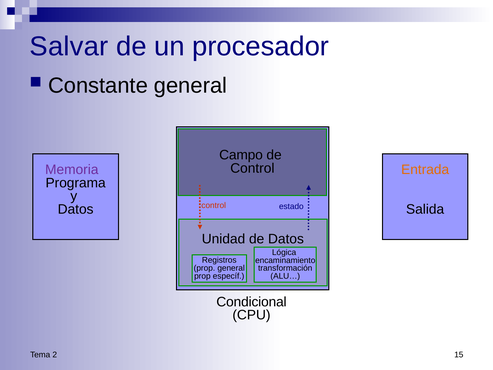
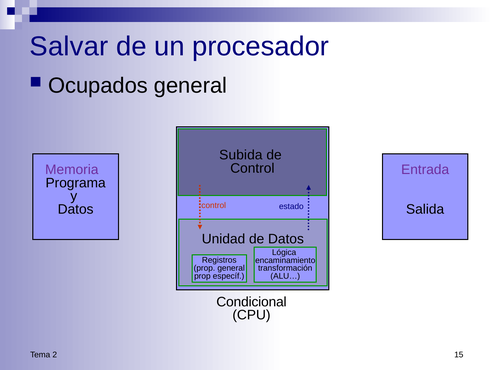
Constante: Constante -> Ocupados (98, 86)
Campo: Campo -> Subida (241, 155)
Entrada colour: orange -> purple (425, 170)
